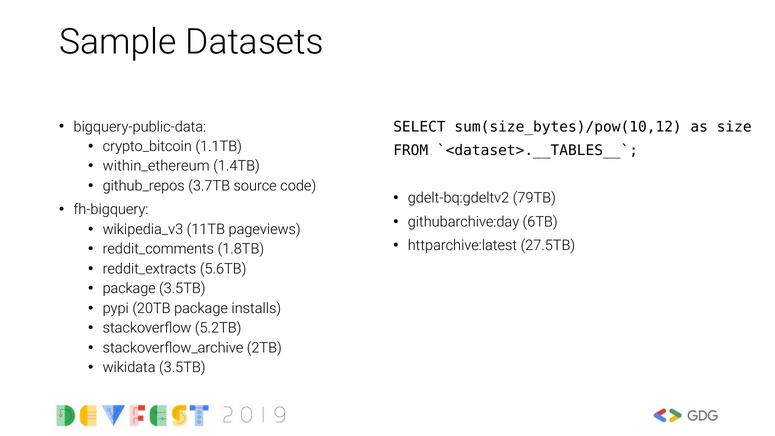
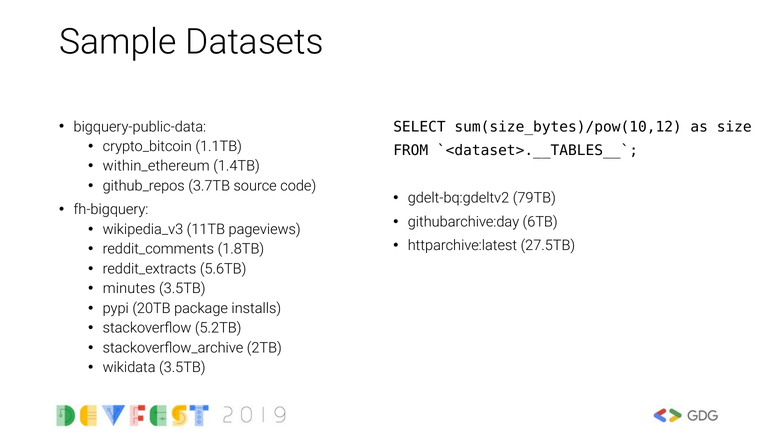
package: package -> minutes (129, 289)
